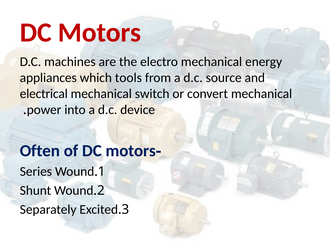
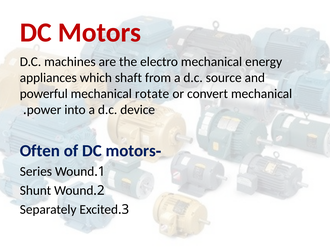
tools: tools -> shaft (128, 77)
electrical: electrical -> powerful (44, 93)
switch: switch -> rotate (152, 93)
